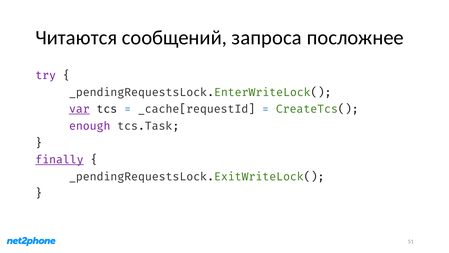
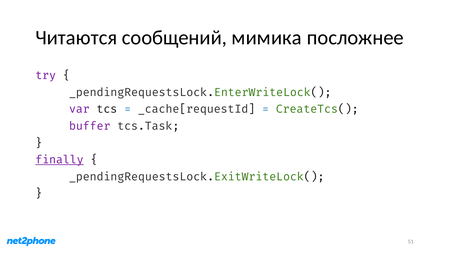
запроса: запроса -> мимика (267, 38)
var underline: present -> none (79, 109)
enough: enough -> buffer (90, 126)
